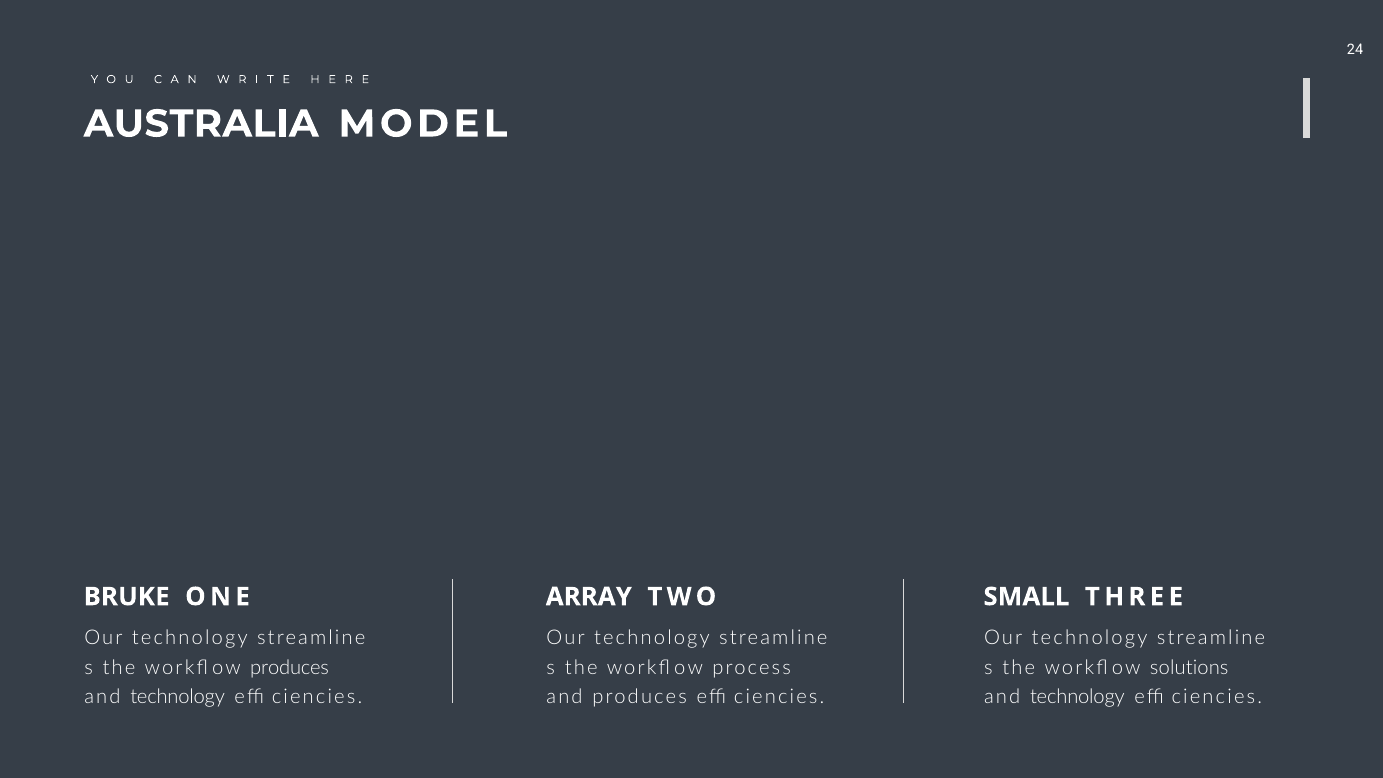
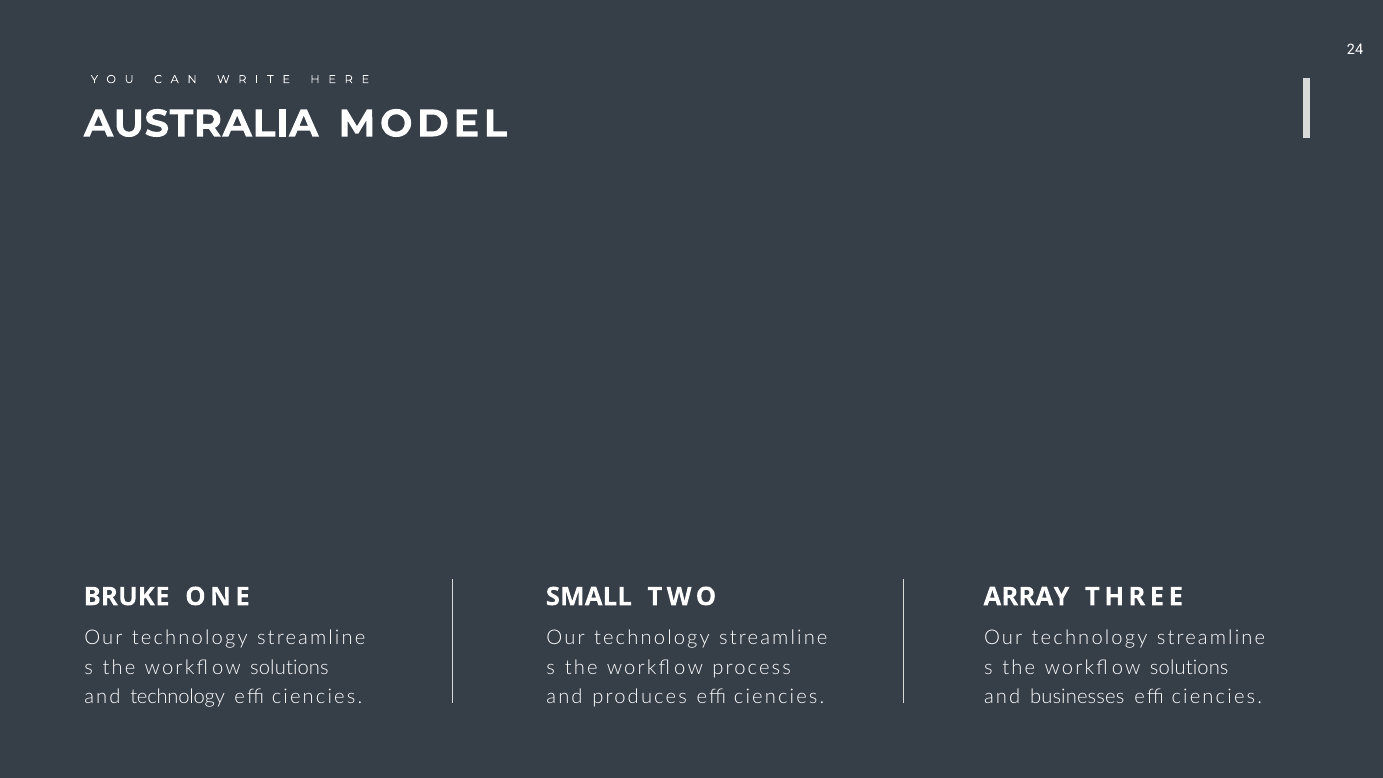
ARRAY: ARRAY -> SMALL (589, 597)
SMALL: SMALL -> ARRAY (1027, 597)
produces: produces -> solutions (289, 668)
technology: technology -> businesses (1077, 697)
